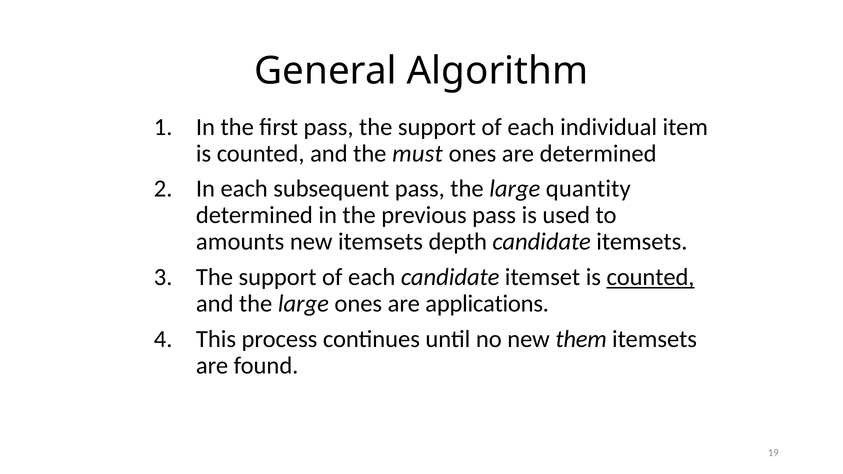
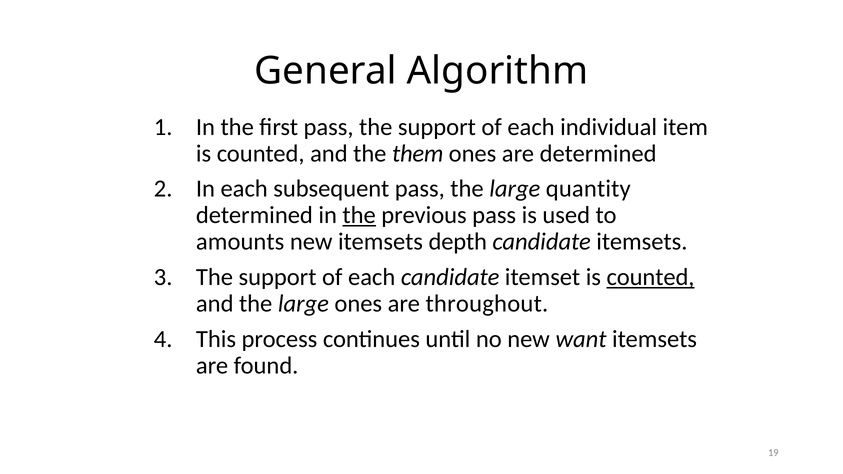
must: must -> them (418, 154)
the underline: none -> present (359, 215)
applications: applications -> throughout (487, 304)
them: them -> want (581, 339)
